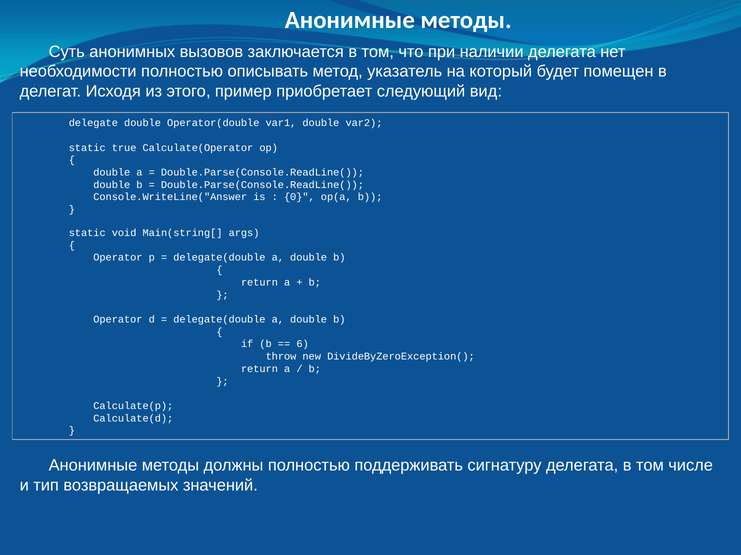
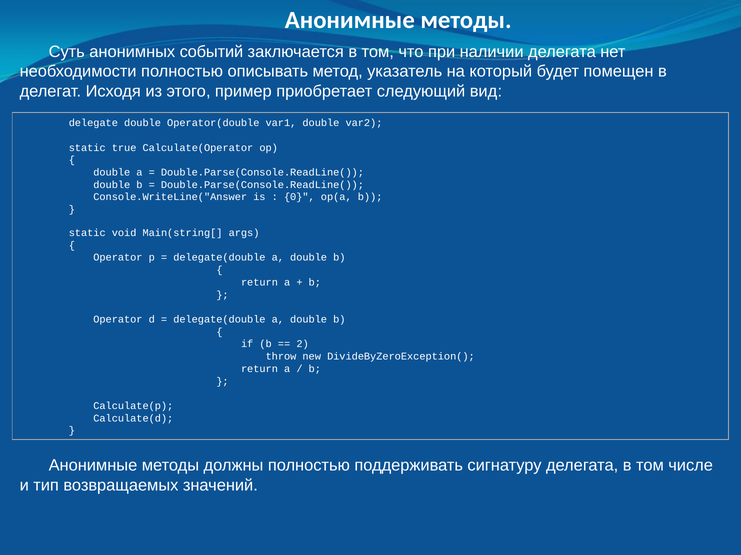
вызовов: вызовов -> событий (211, 52)
6: 6 -> 2 (303, 345)
